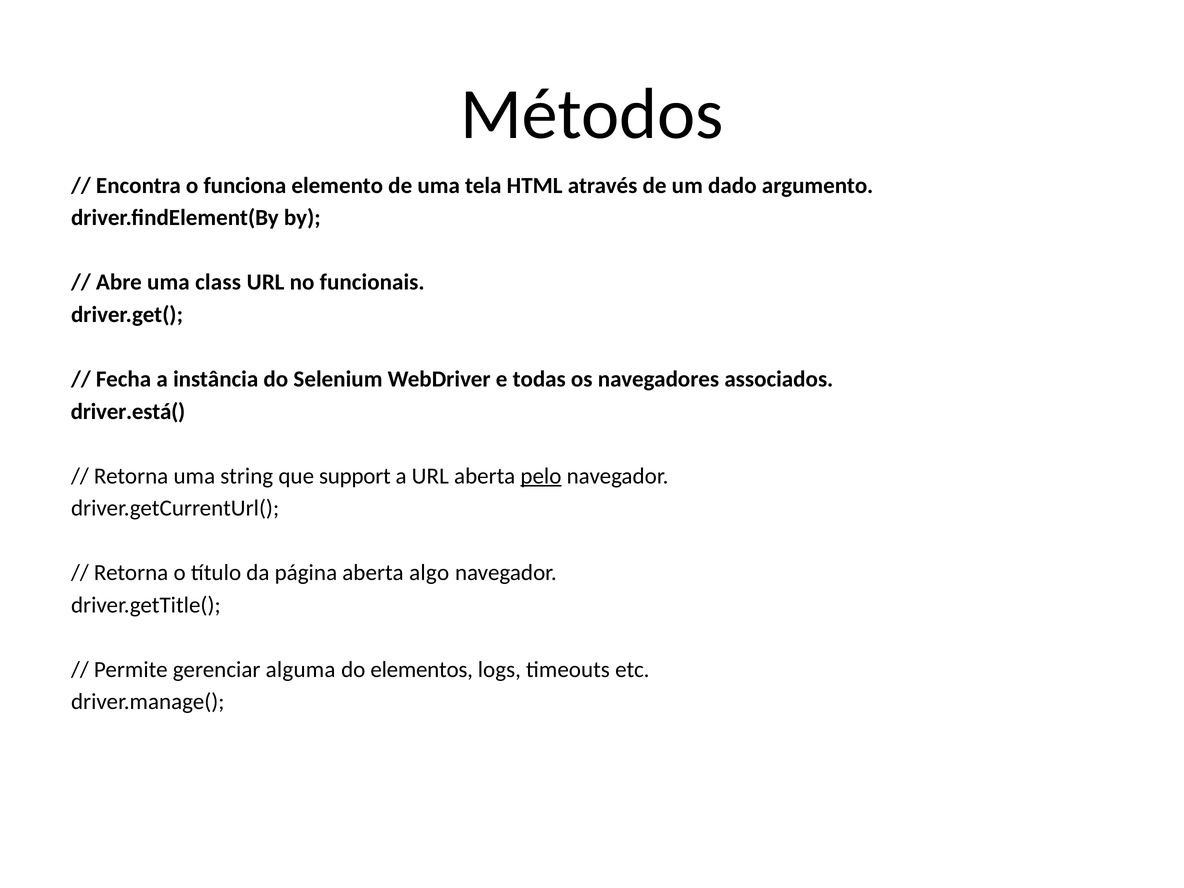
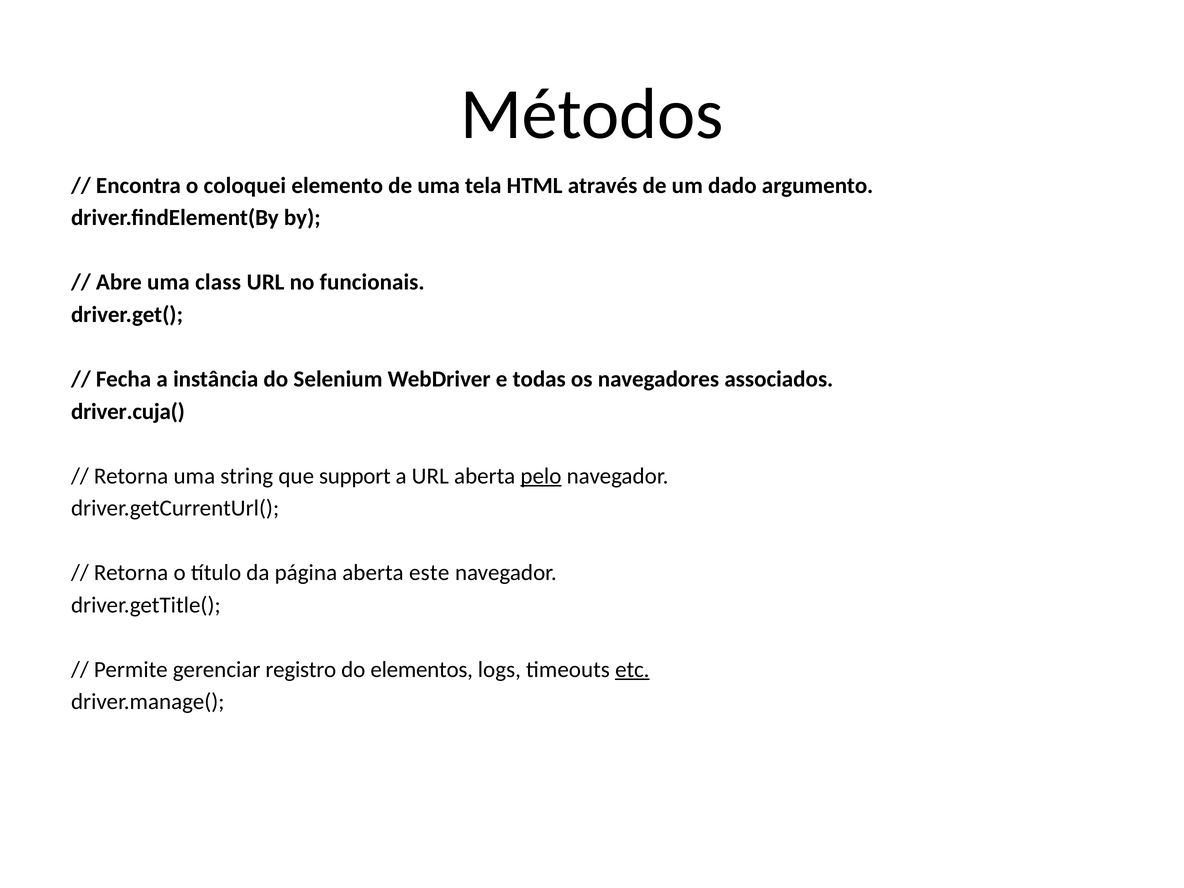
funciona: funciona -> coloquei (245, 186)
driver.está(: driver.está( -> driver.cuja( (128, 411)
algo: algo -> este (429, 573)
alguma: alguma -> registro (301, 669)
etc underline: none -> present (632, 669)
